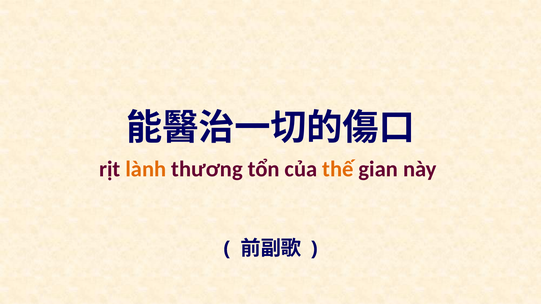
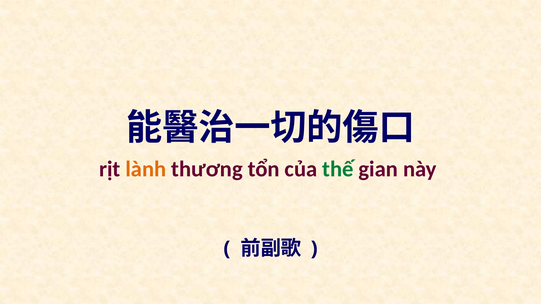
thế colour: orange -> green (338, 169)
